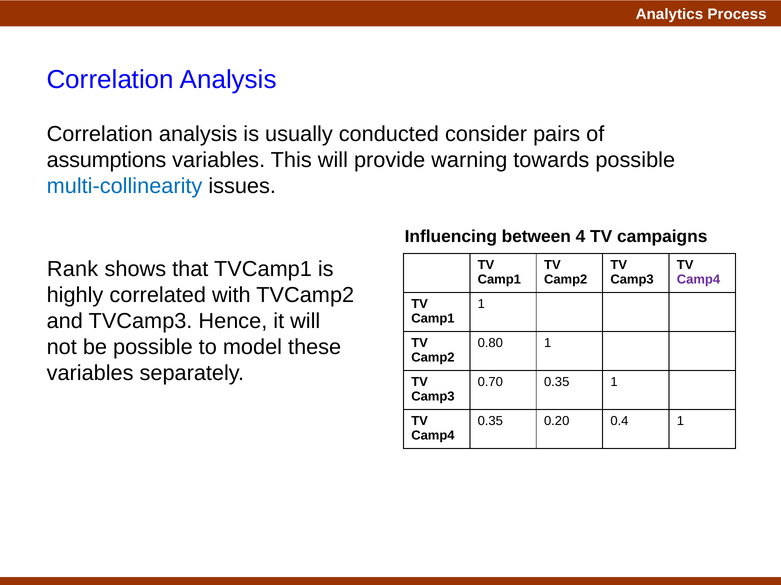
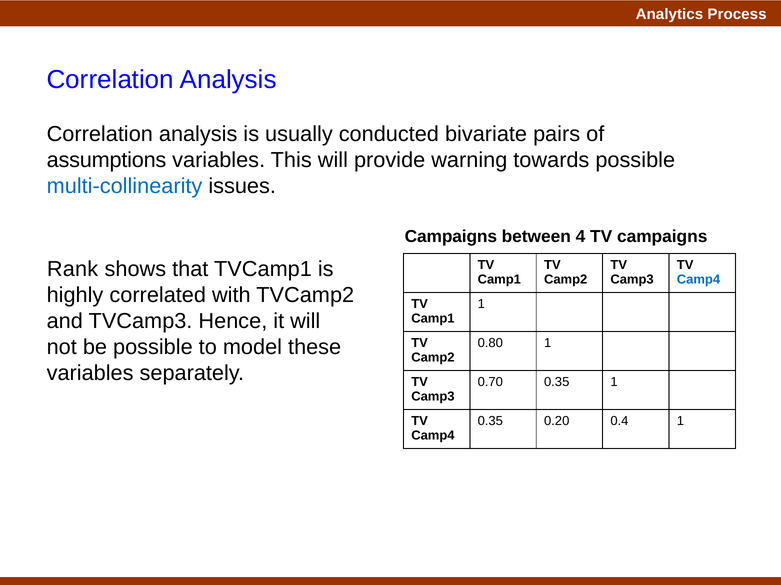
consider: consider -> bivariate (486, 134)
Influencing: Influencing -> Campaigns (451, 237)
Camp4 colour: purple -> blue (698, 280)
